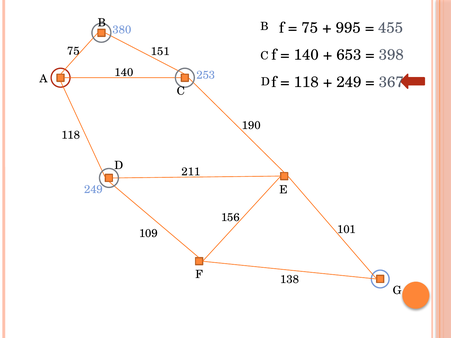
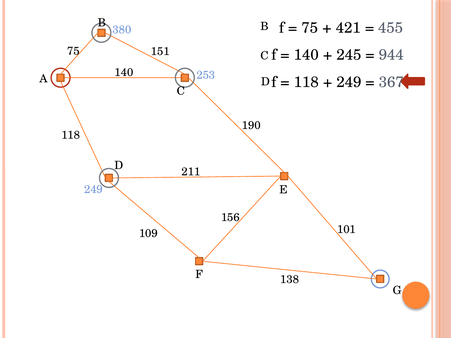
995: 995 -> 421 (348, 28)
653: 653 -> 245 (349, 55)
398: 398 -> 944 (391, 55)
